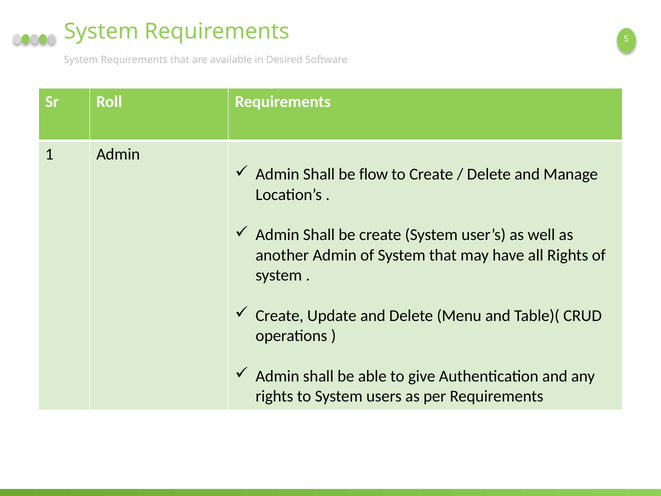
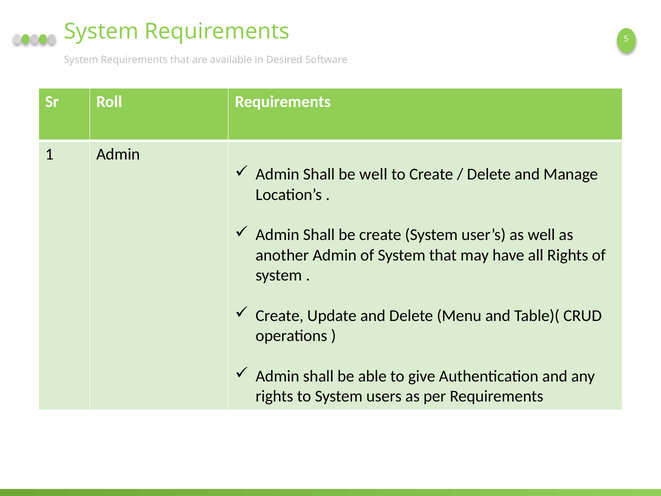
be flow: flow -> well (373, 174)
